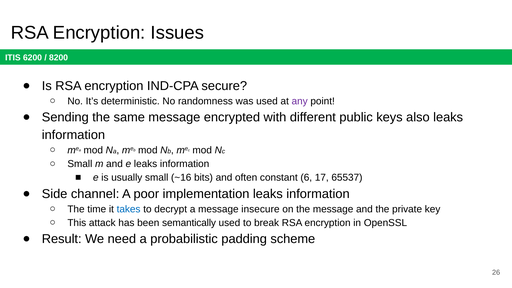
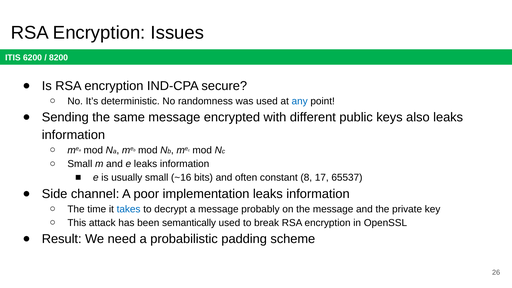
any colour: purple -> blue (300, 101)
6: 6 -> 8 (306, 178)
insecure: insecure -> probably (260, 209)
